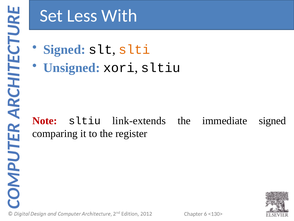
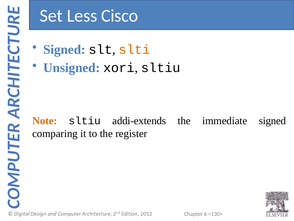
With: With -> Cisco (120, 16)
Note colour: red -> orange (45, 120)
link-extends: link-extends -> addi-extends (139, 120)
